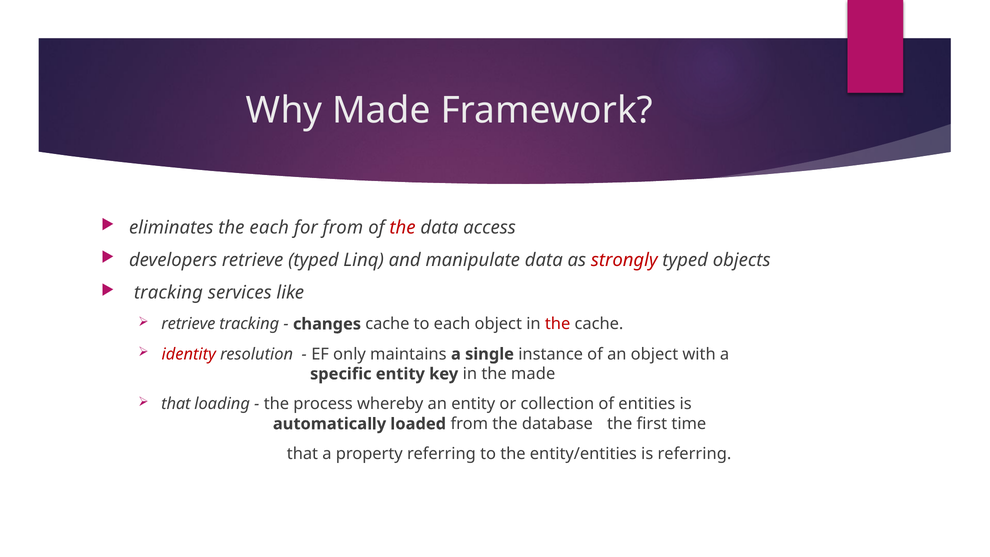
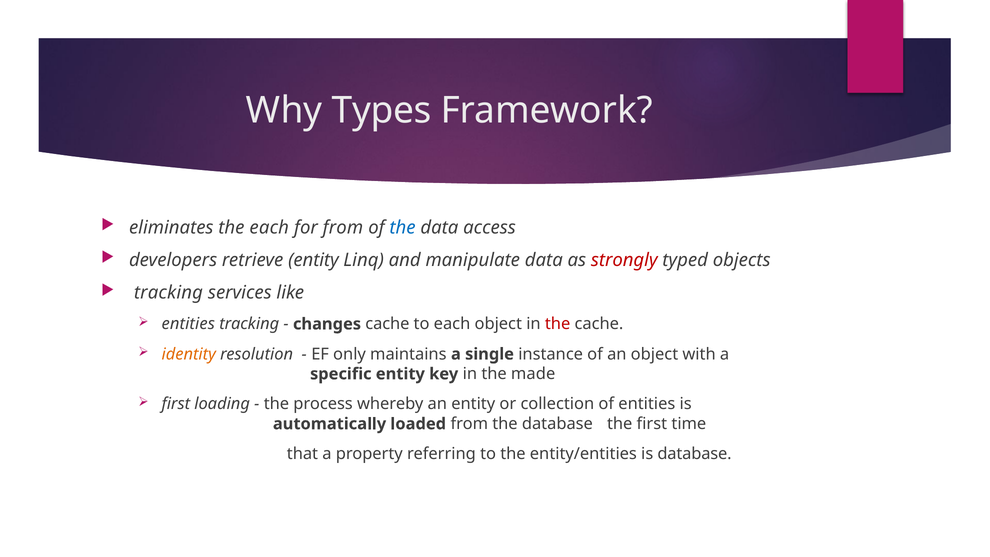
Why Made: Made -> Types (382, 110)
the colour: red -> blue (402, 228)
retrieve typed: typed -> entity (313, 260)
retrieve: retrieve -> entities (188, 324)
identity colour: red -> orange (189, 354)
that: that -> first (176, 404)
is referring: referring -> database (695, 454)
